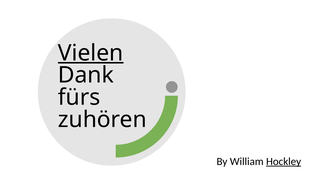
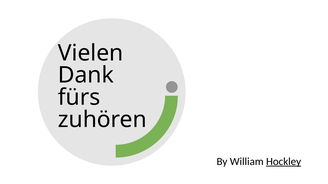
Vielen underline: present -> none (91, 53)
